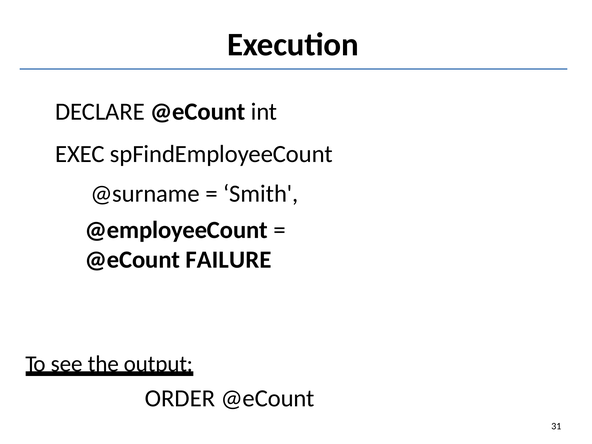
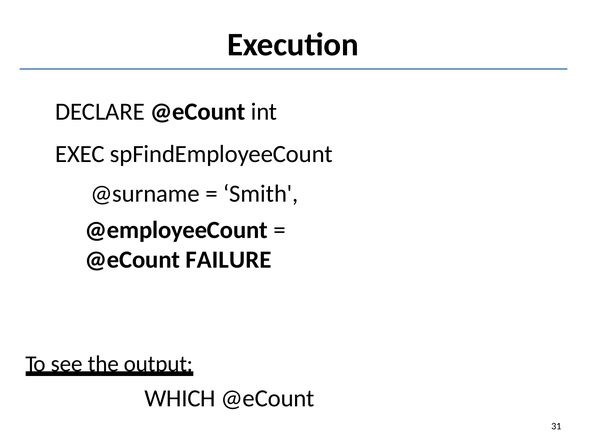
ORDER: ORDER -> WHICH (180, 398)
